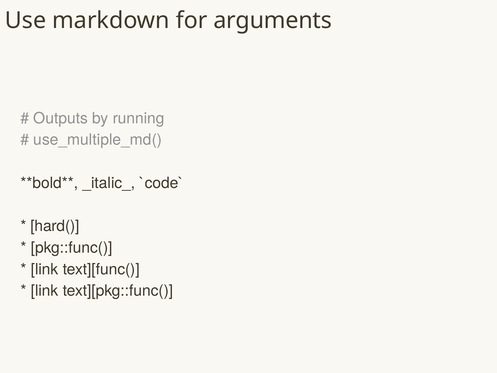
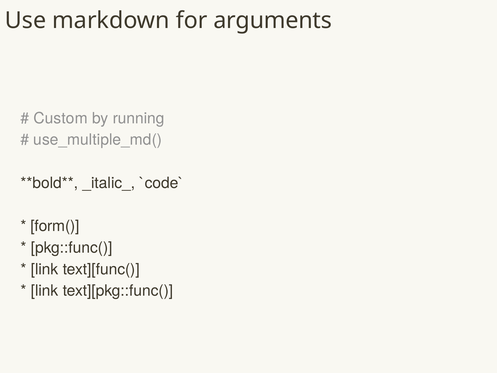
Outputs: Outputs -> Custom (61, 118)
hard(: hard( -> form( (55, 226)
